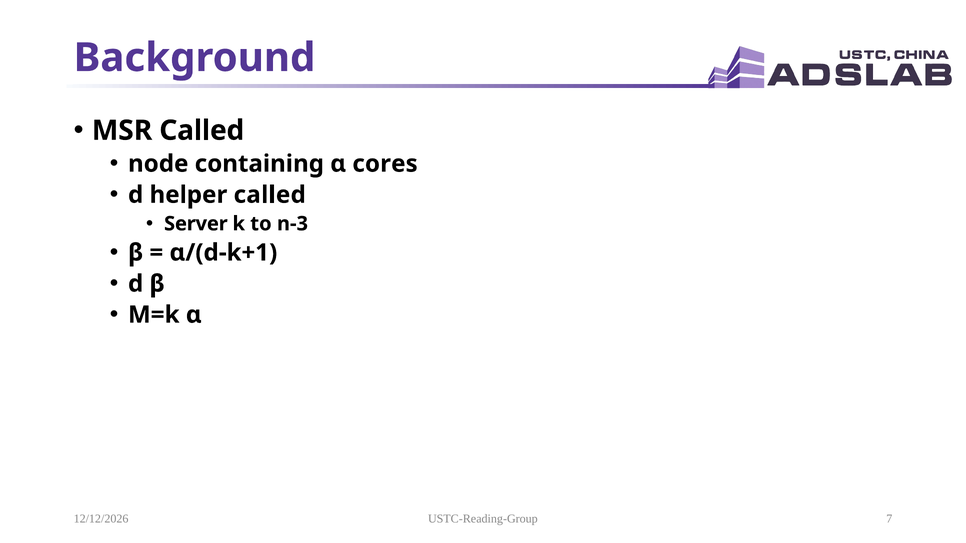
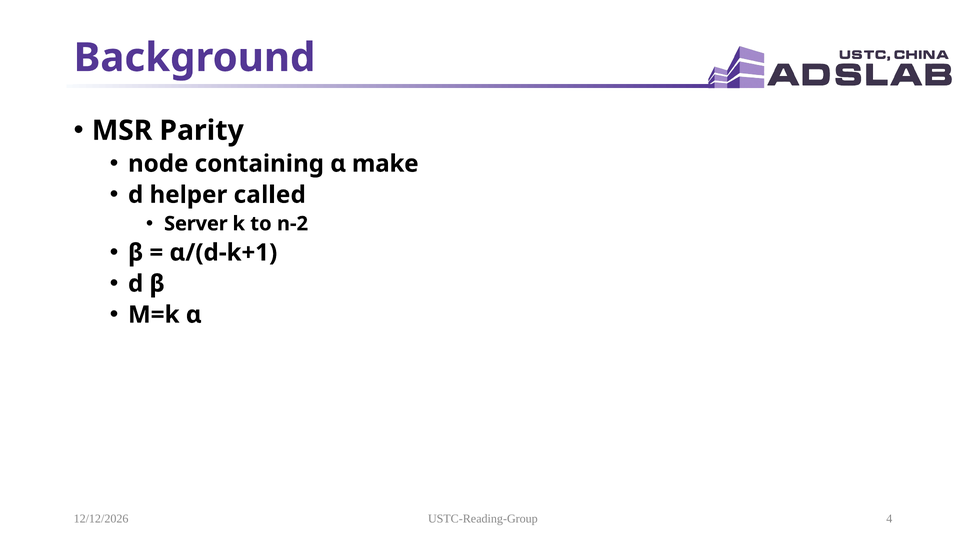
MSR Called: Called -> Parity (202, 131)
cores: cores -> make (385, 164)
n-3: n-3 -> n-2 (293, 224)
7: 7 -> 4 (889, 519)
